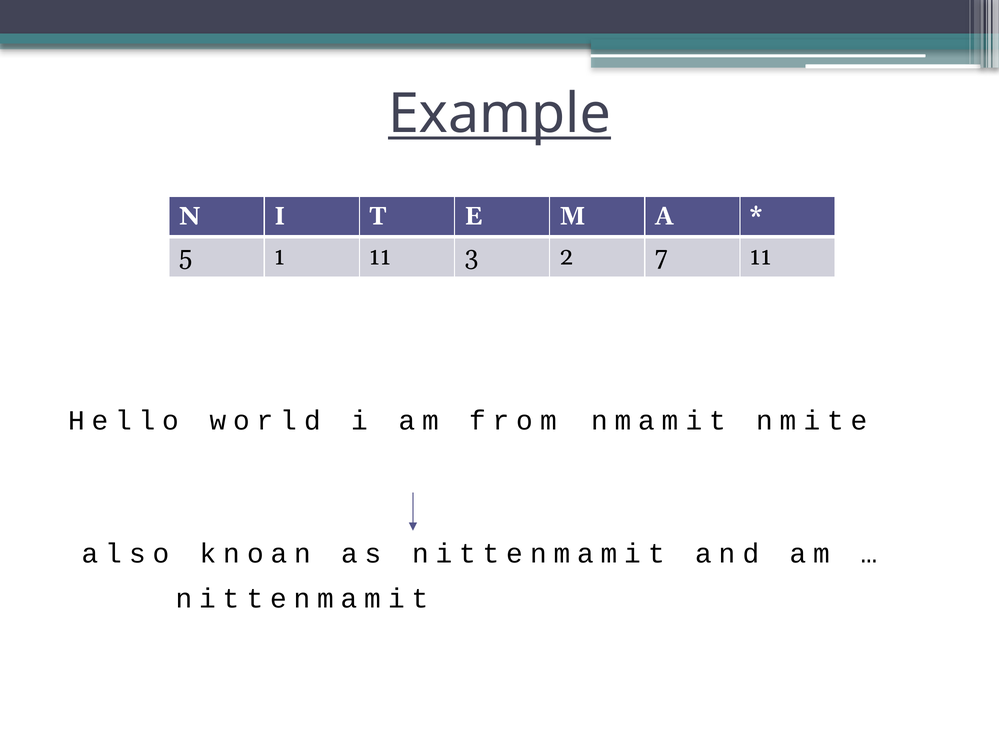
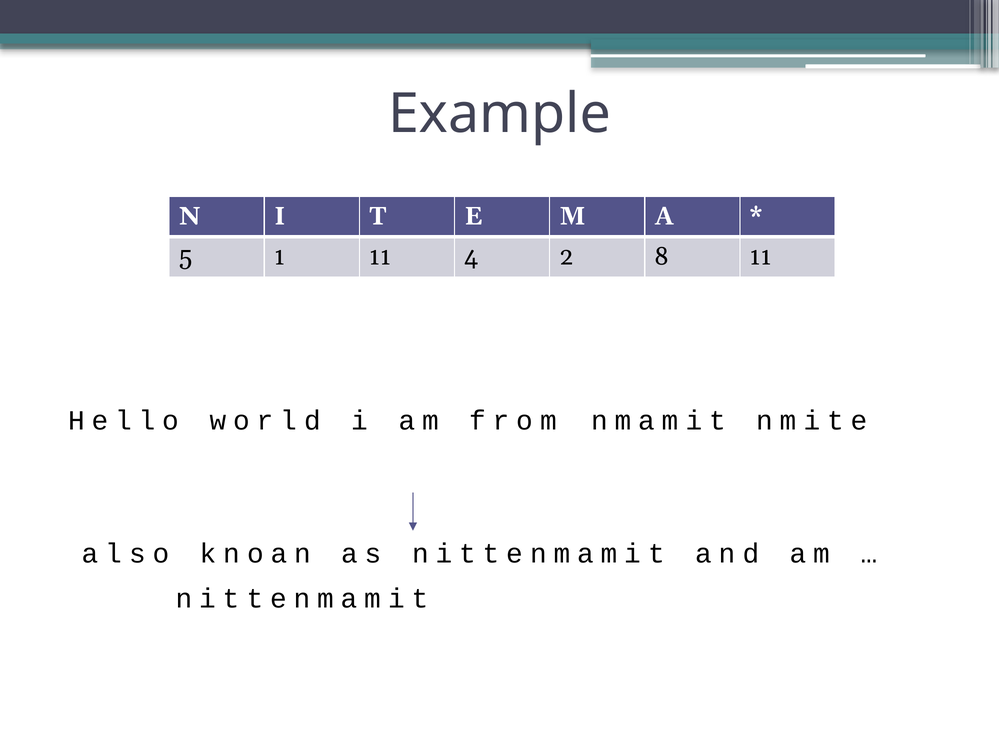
Example underline: present -> none (500, 114)
3: 3 -> 4 (472, 257)
7: 7 -> 8 (662, 257)
